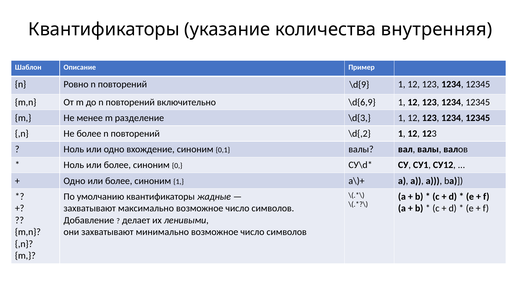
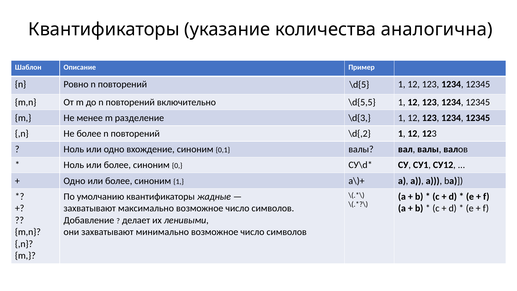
внутренняя: внутренняя -> аналогична (437, 30)
\d{9: \d{9 -> \d{5 (359, 85)
\d{6,9: \d{6,9 -> \d{5,5 (362, 102)
